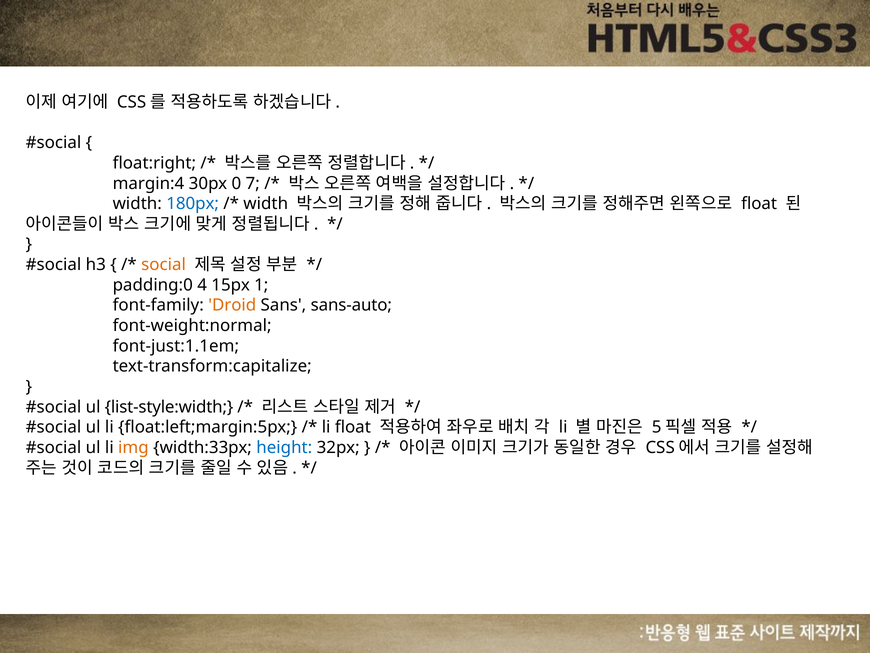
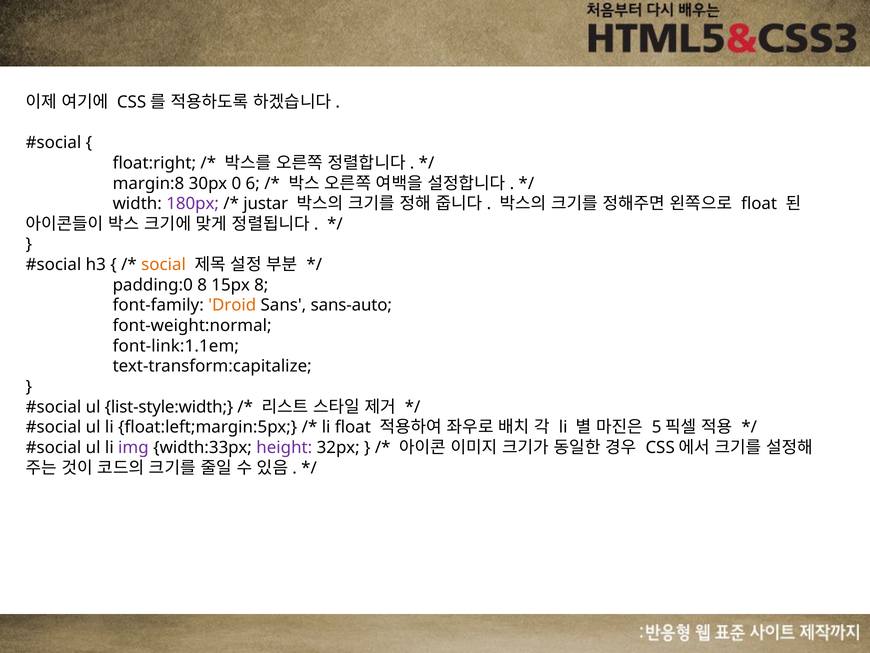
margin:4: margin:4 -> margin:8 (148, 183)
7: 7 -> 6 (253, 183)
180px colour: blue -> purple (193, 204)
width: width -> justar (266, 204)
padding:0 4: 4 -> 8 (202, 285)
15px 1: 1 -> 8 (261, 285)
font-just:1.1em: font-just:1.1em -> font-link:1.1em (176, 346)
img colour: orange -> purple (133, 447)
height colour: blue -> purple (284, 447)
